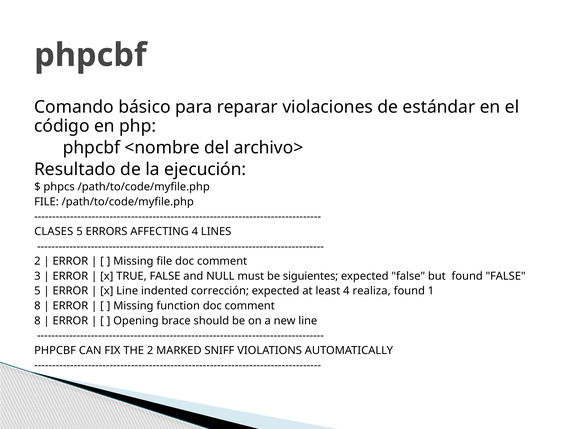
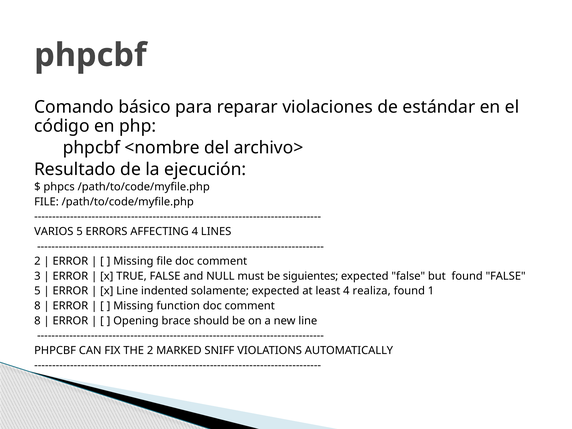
CLASES: CLASES -> VARIOS (54, 232)
corrección: corrección -> solamente (220, 291)
